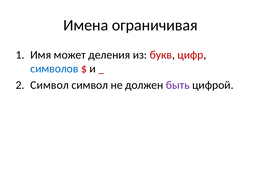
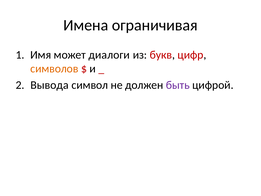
деления: деления -> диалоги (109, 55)
символов colour: blue -> orange (54, 69)
Символ: Символ -> Вывода (50, 85)
